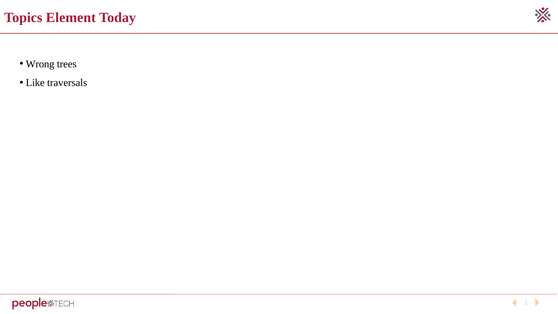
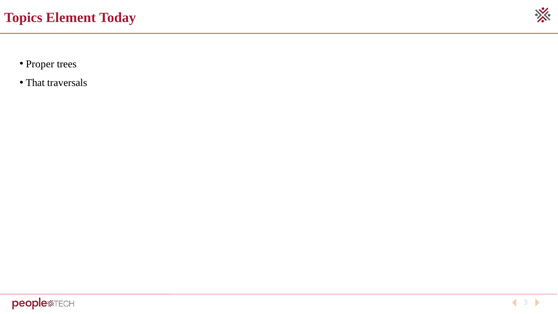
Wrong: Wrong -> Proper (40, 64)
Like: Like -> That (35, 83)
